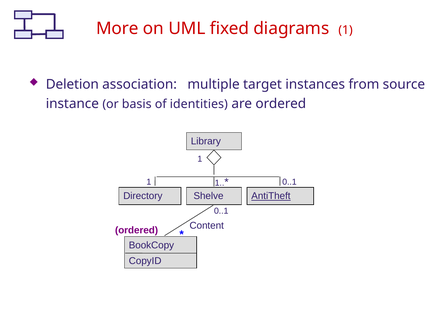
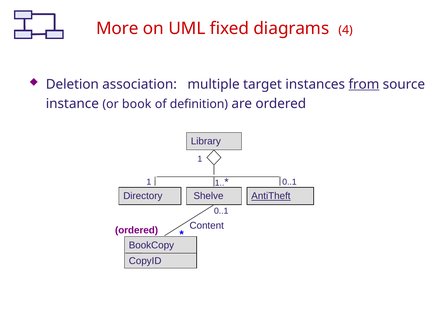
diagrams 1: 1 -> 4 (346, 30)
from underline: none -> present (364, 84)
basis: basis -> book (137, 104)
identities: identities -> definition (199, 104)
